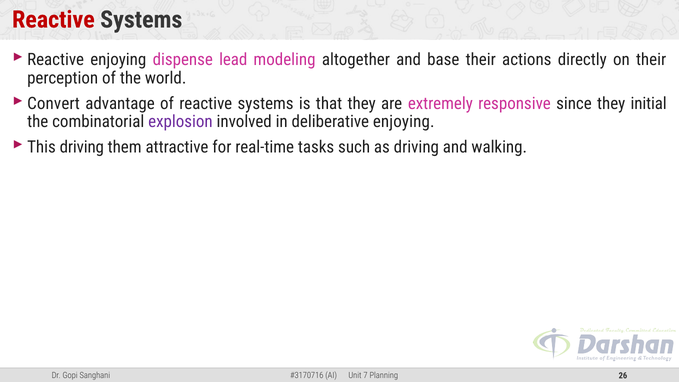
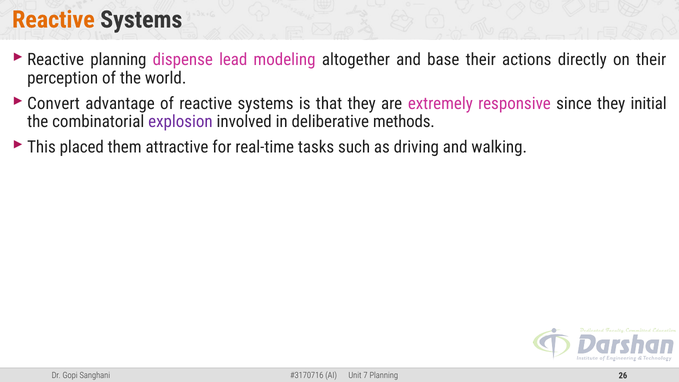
Reactive colour: red -> orange (53, 20)
Reactive enjoying: enjoying -> planning (118, 60)
deliberative enjoying: enjoying -> methods (404, 122)
This driving: driving -> placed (82, 147)
